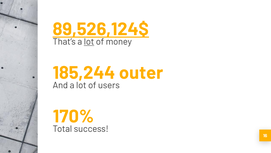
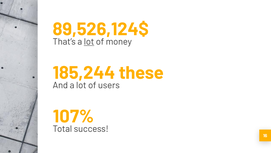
89,526,124$ underline: present -> none (101, 29)
outer: outer -> these (141, 73)
170%: 170% -> 107% (74, 116)
